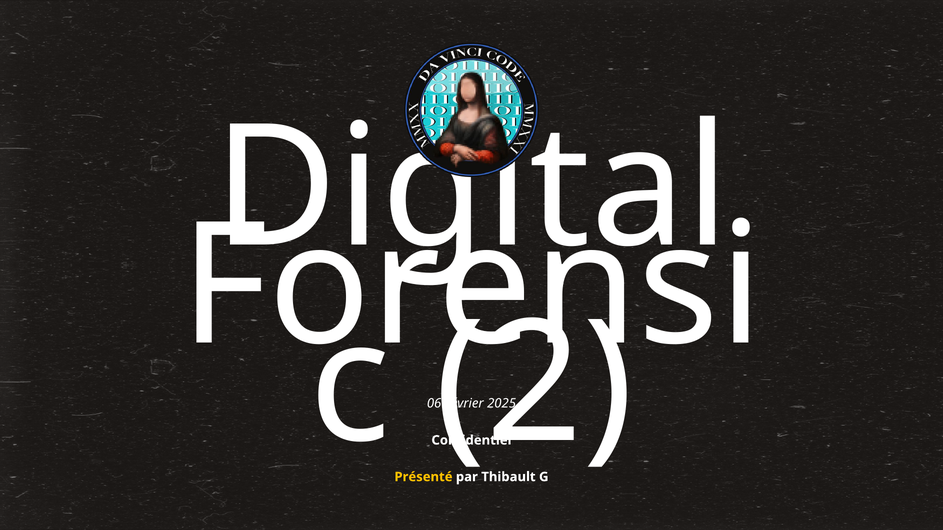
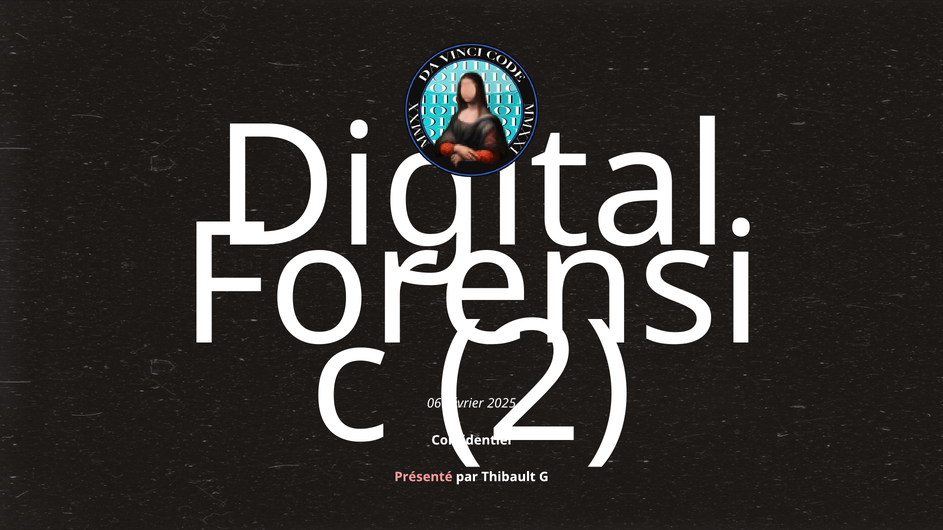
Présenté colour: yellow -> pink (423, 477)
